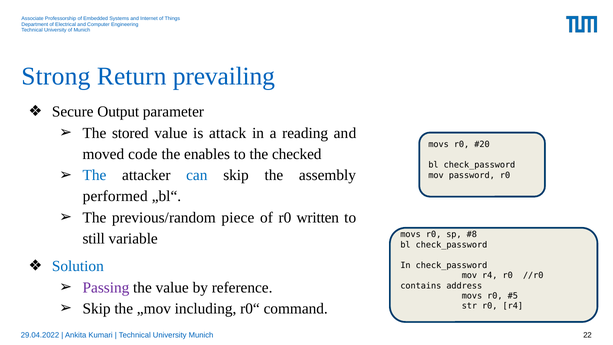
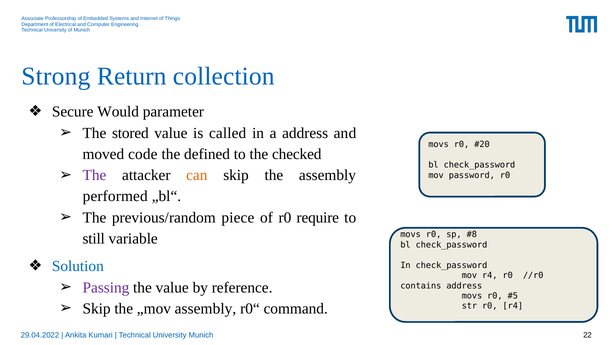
prevailing: prevailing -> collection (224, 76)
Output: Output -> Would (118, 112)
attack: attack -> called (228, 133)
a reading: reading -> address (305, 133)
enables: enables -> defined (207, 154)
The colour: blue -> purple (94, 175)
can colour: blue -> orange (197, 175)
written: written -> require (318, 217)
„mov including: including -> assembly (206, 308)
